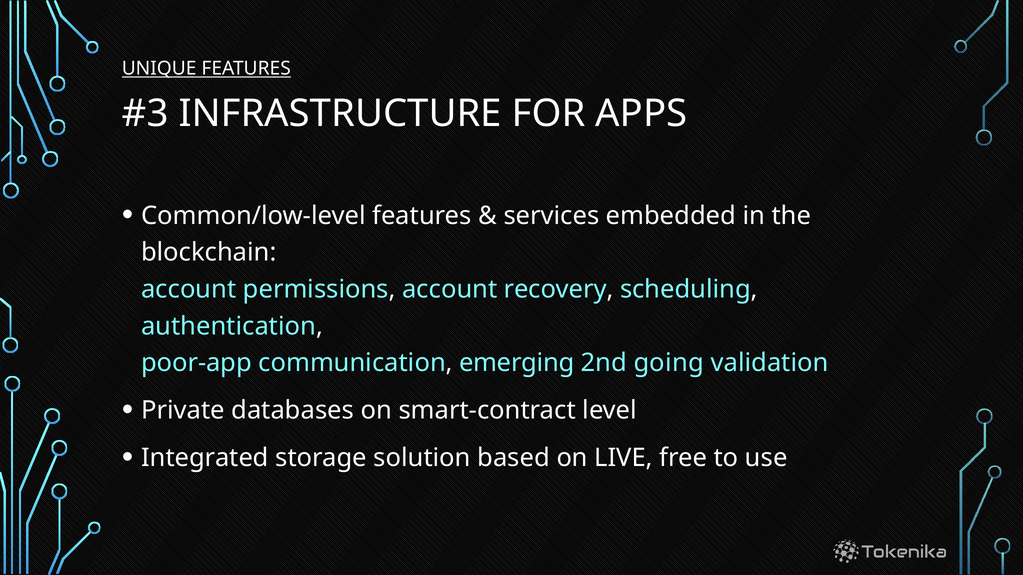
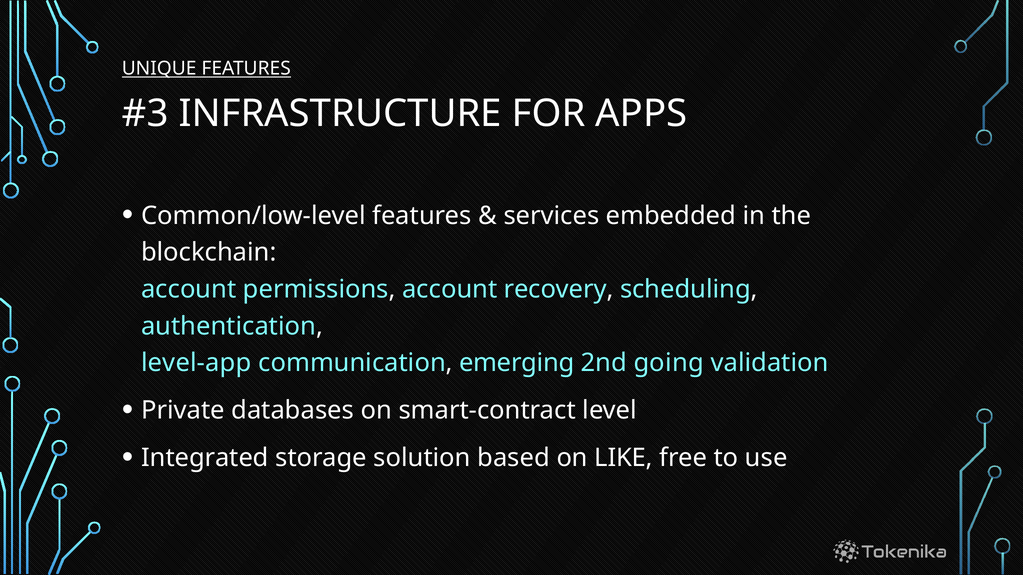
poor-app: poor-app -> level-app (196, 363)
LIVE: LIVE -> LIKE (624, 458)
